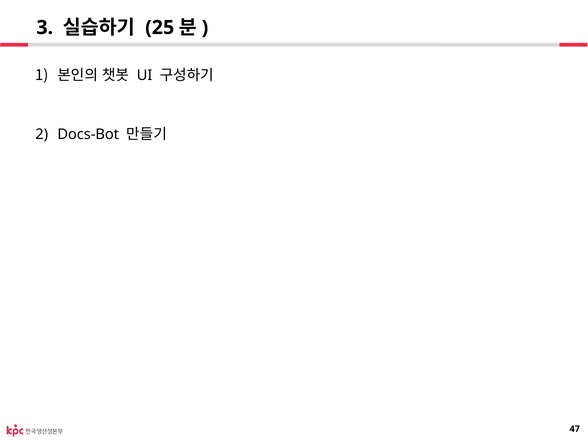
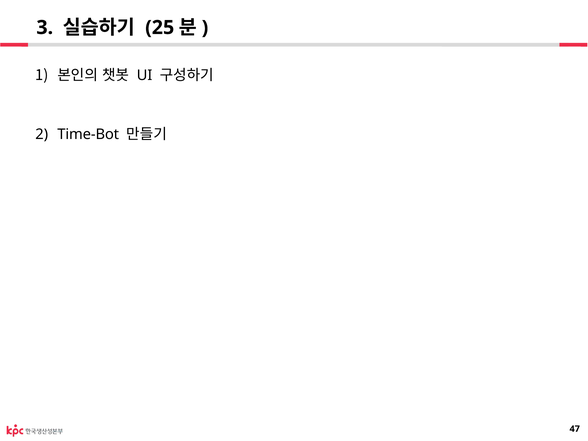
Docs-Bot: Docs-Bot -> Time-Bot (88, 134)
